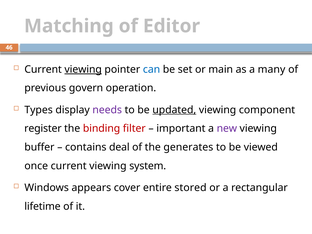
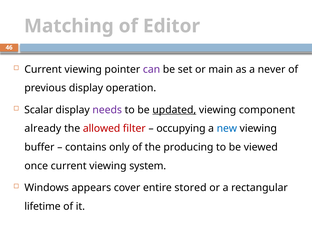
viewing underline: present -> none (83, 69)
can colour: blue -> purple (152, 69)
many: many -> never (272, 69)
previous govern: govern -> display (86, 88)
Types: Types -> Scalar (39, 110)
register: register -> already (43, 129)
binding: binding -> allowed (102, 129)
important: important -> occupying (181, 129)
new colour: purple -> blue (227, 129)
deal: deal -> only (119, 147)
generates: generates -> producing (188, 147)
